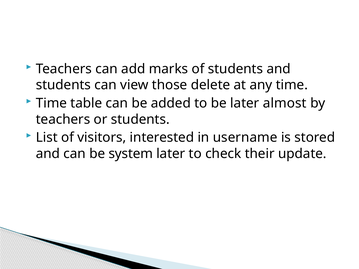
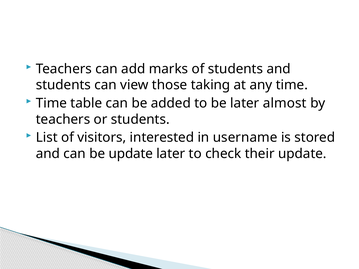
delete: delete -> taking (211, 85)
be system: system -> update (131, 154)
